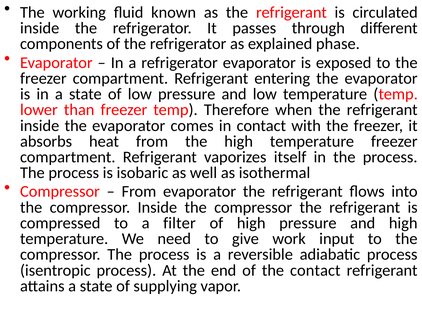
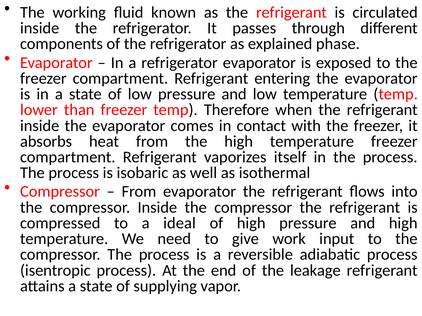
filter: filter -> ideal (179, 223)
the contact: contact -> leakage (315, 271)
